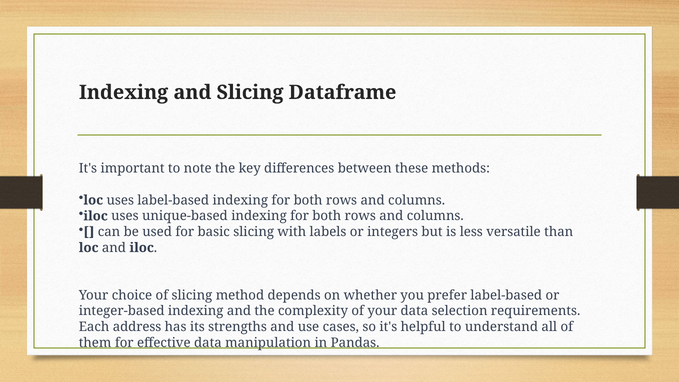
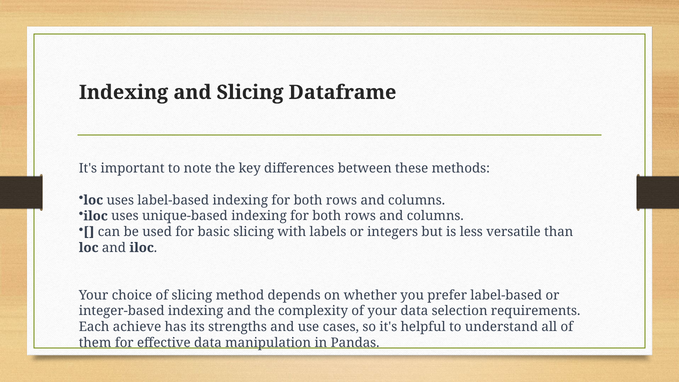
address: address -> achieve (137, 327)
